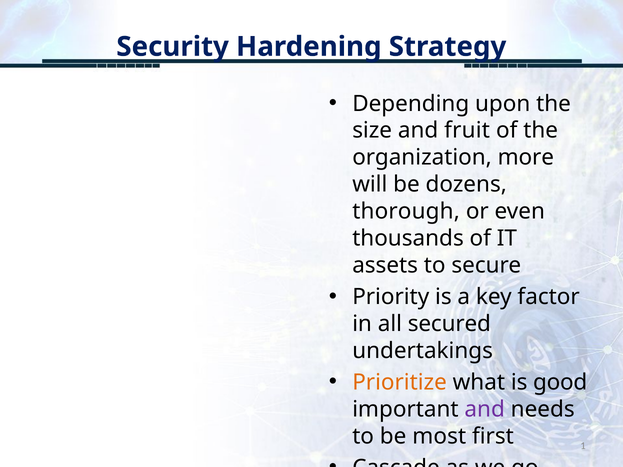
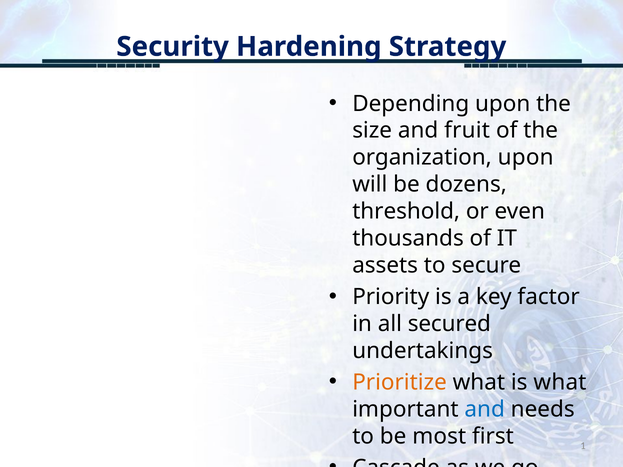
organization more: more -> upon (526, 158)
thorough: thorough -> threshold (406, 212)
is good: good -> what (560, 382)
and colour: purple -> blue (485, 409)
